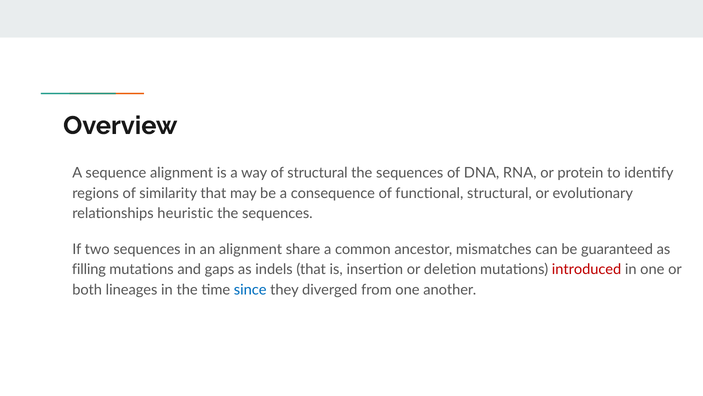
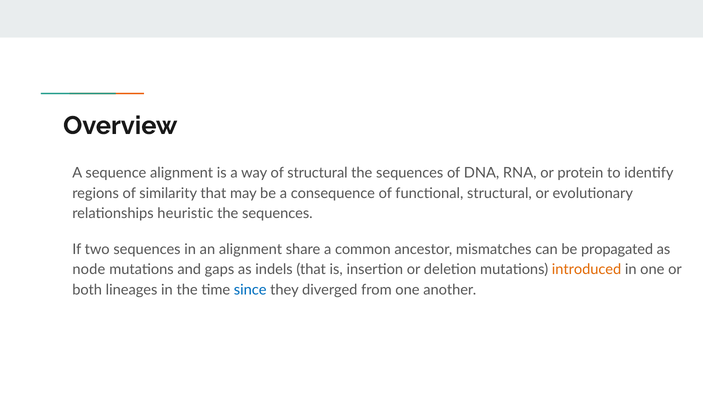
guaranteed: guaranteed -> propagated (617, 249)
filling: filling -> node (89, 269)
introduced colour: red -> orange (587, 269)
